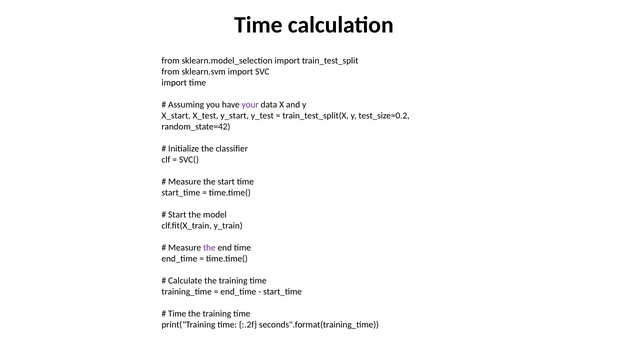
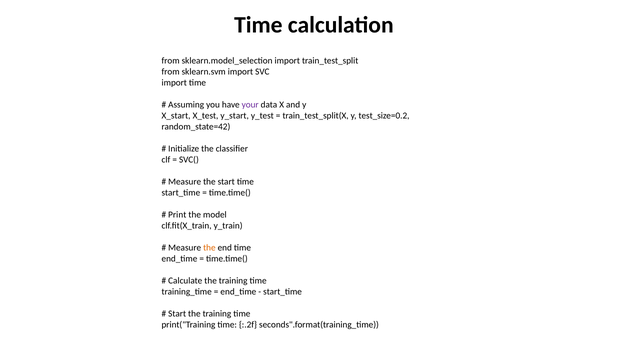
Start: Start -> Print (177, 215)
the colour: purple -> orange (209, 248)
Time: Time -> Start (177, 314)
